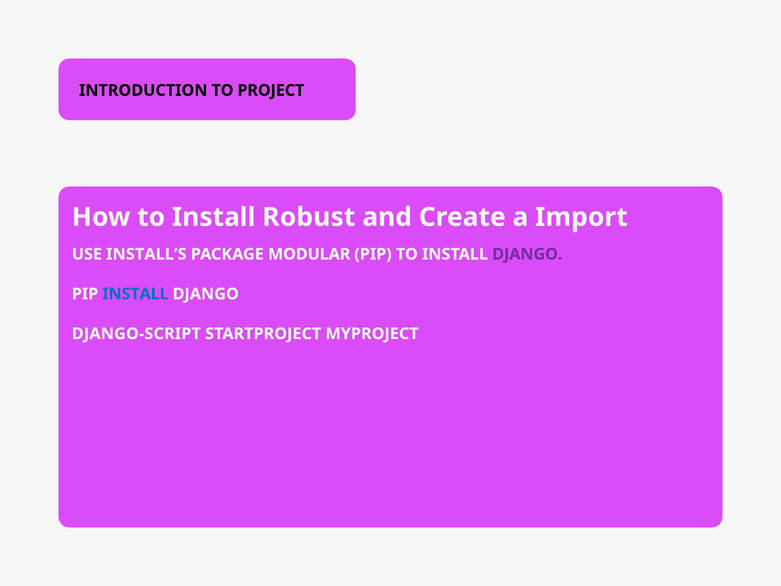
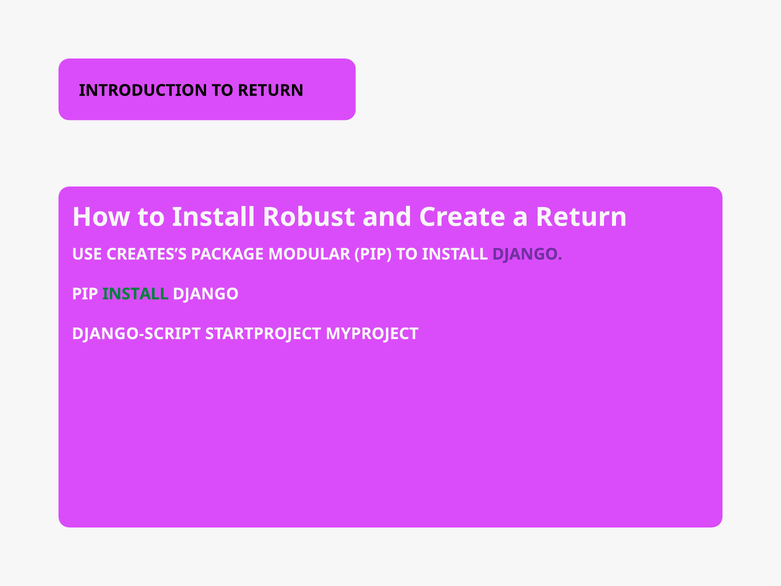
TO PROJECT: PROJECT -> RETURN (271, 90)
a Import: Import -> Return (581, 217)
INSTALL’S: INSTALL’S -> CREATES’S (146, 254)
INSTALL colour: blue -> green (135, 294)
